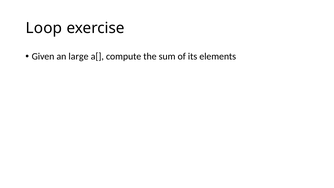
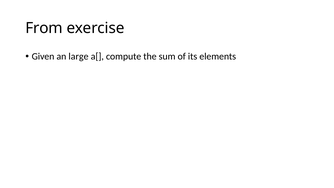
Loop: Loop -> From (44, 28)
